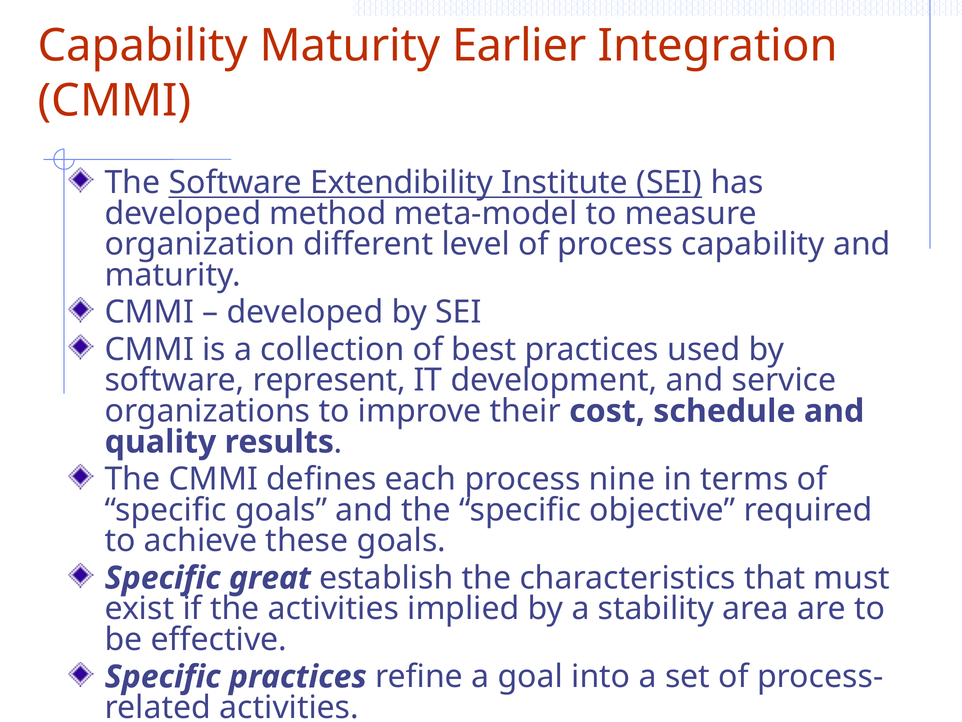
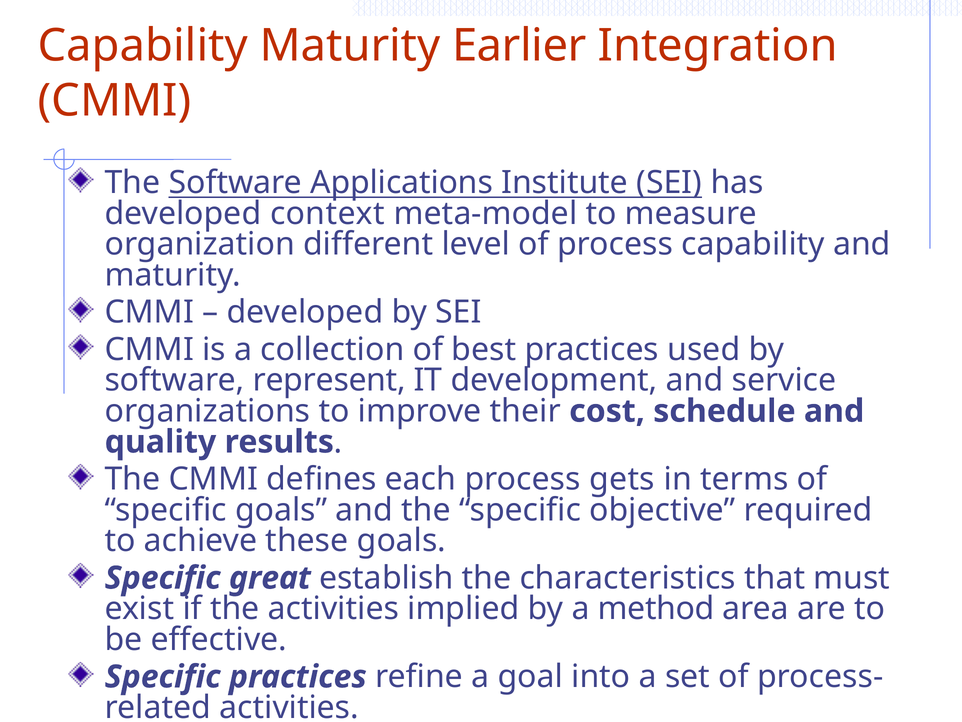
Extendibility: Extendibility -> Applications (402, 183)
method: method -> context (327, 213)
nine: nine -> gets (622, 479)
stability: stability -> method (656, 608)
